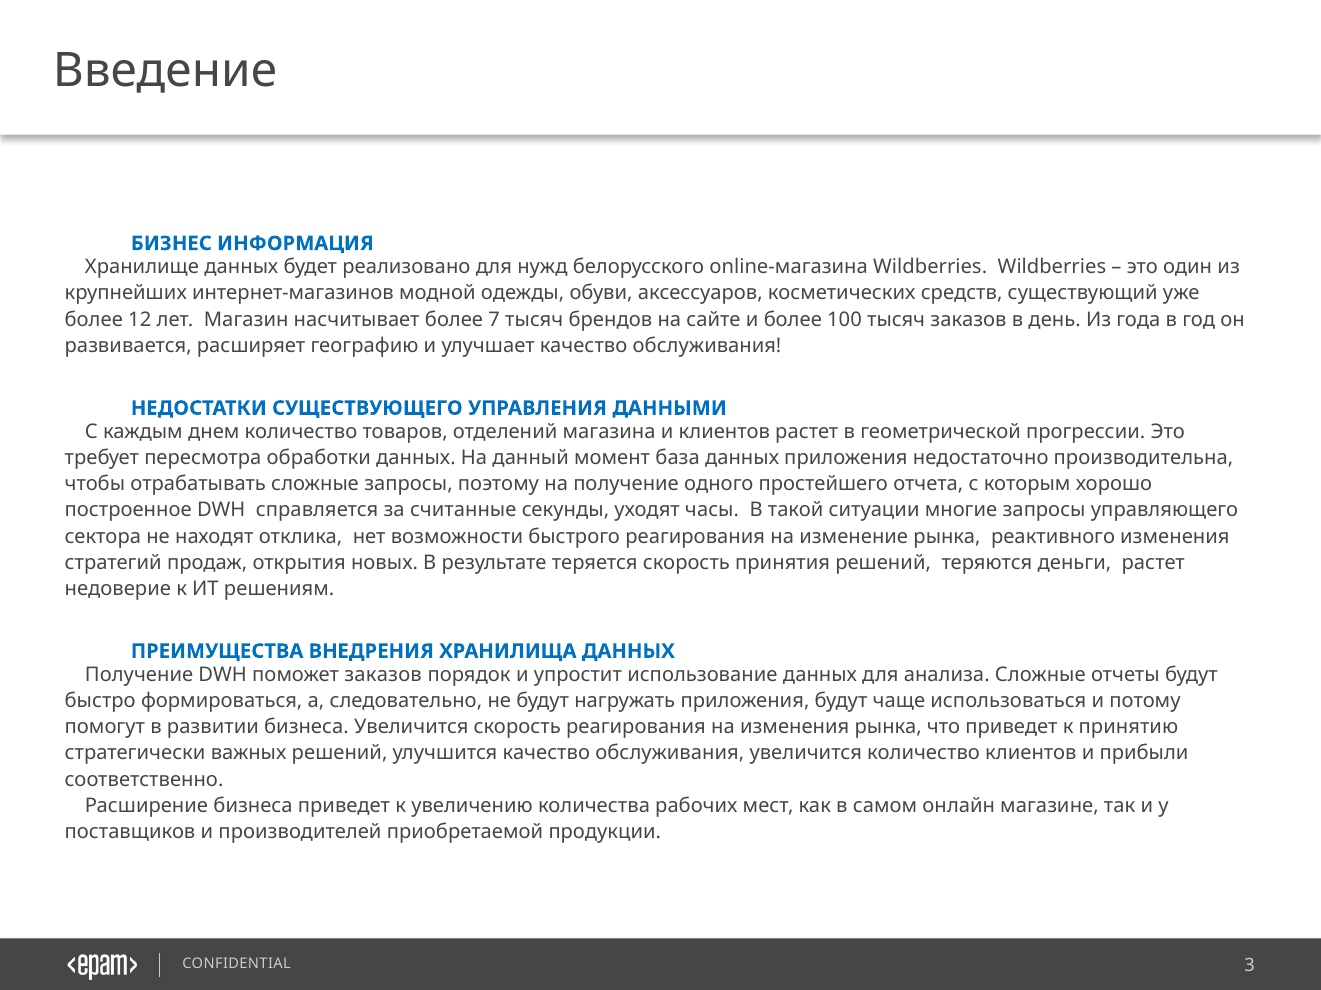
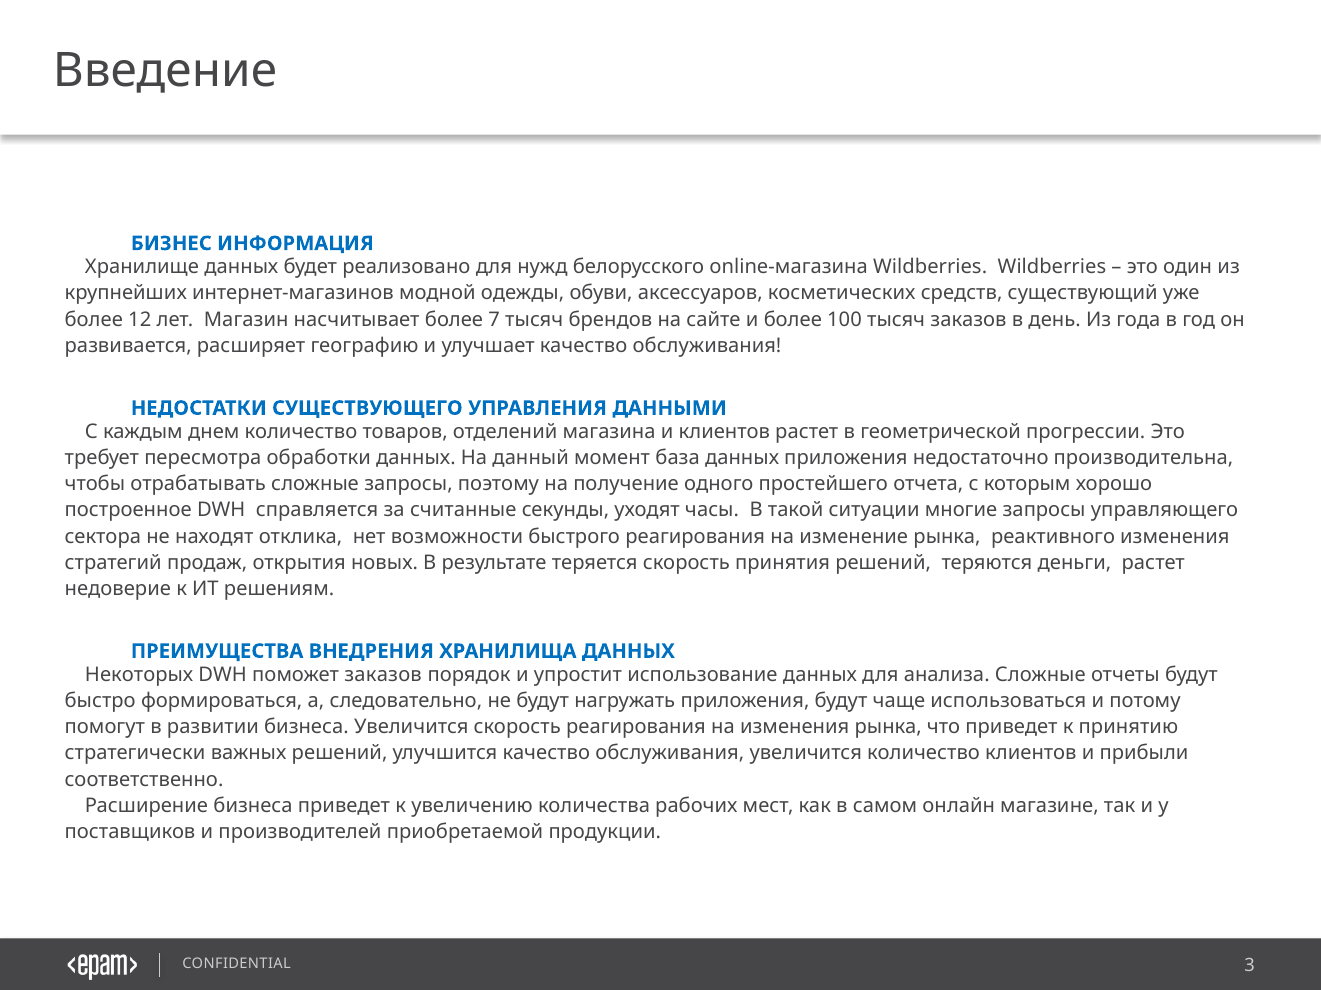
Получение: Получение -> Некоторых (139, 675)
